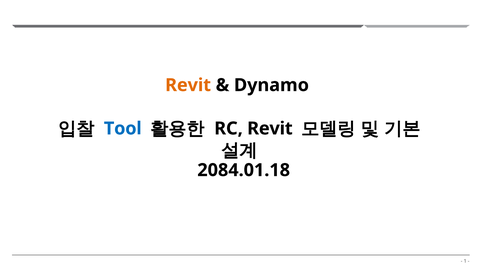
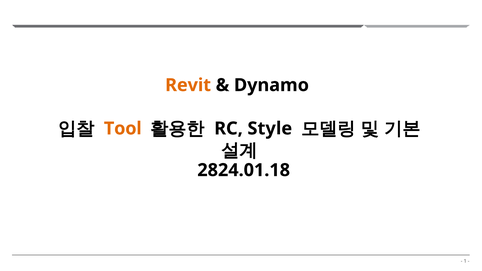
Tool colour: blue -> orange (123, 129)
RC Revit: Revit -> Style (270, 129)
2084.01.18: 2084.01.18 -> 2824.01.18 (244, 170)
